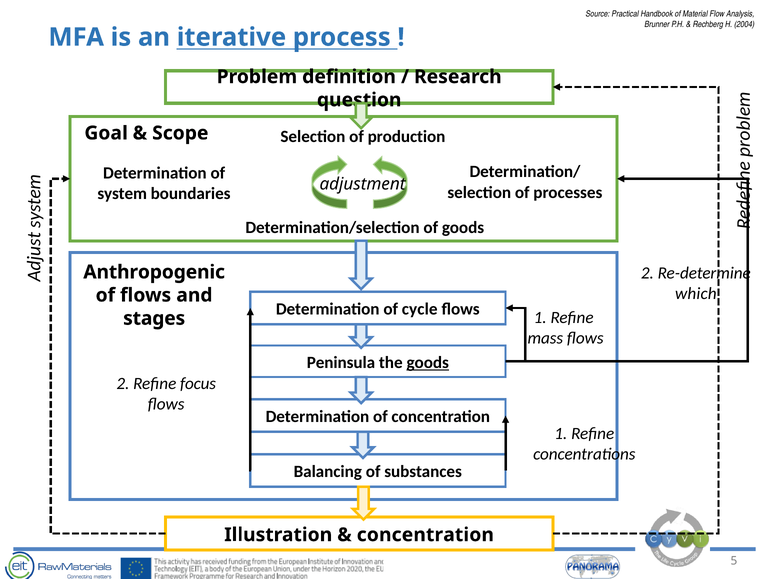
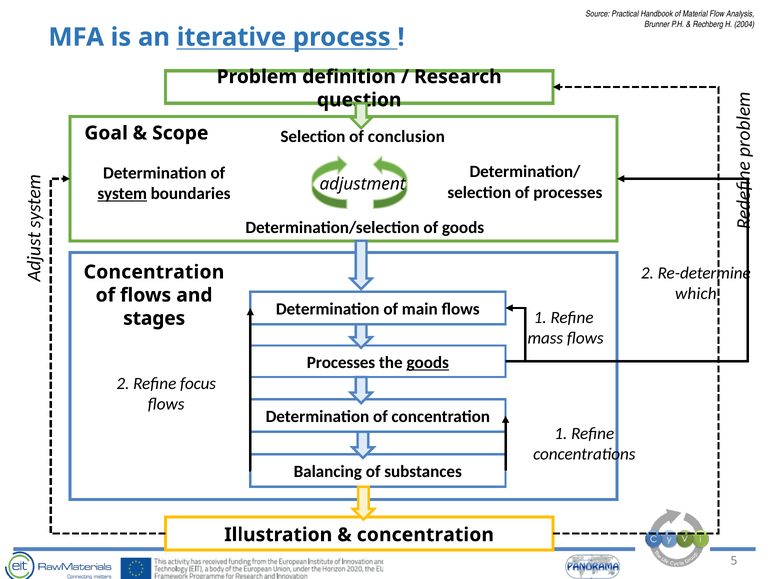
production: production -> conclusion (406, 137)
system underline: none -> present (122, 194)
Anthropogenic: Anthropogenic -> Concentration (154, 272)
cycle: cycle -> main (420, 309)
Peninsula: Peninsula -> Processes (341, 363)
